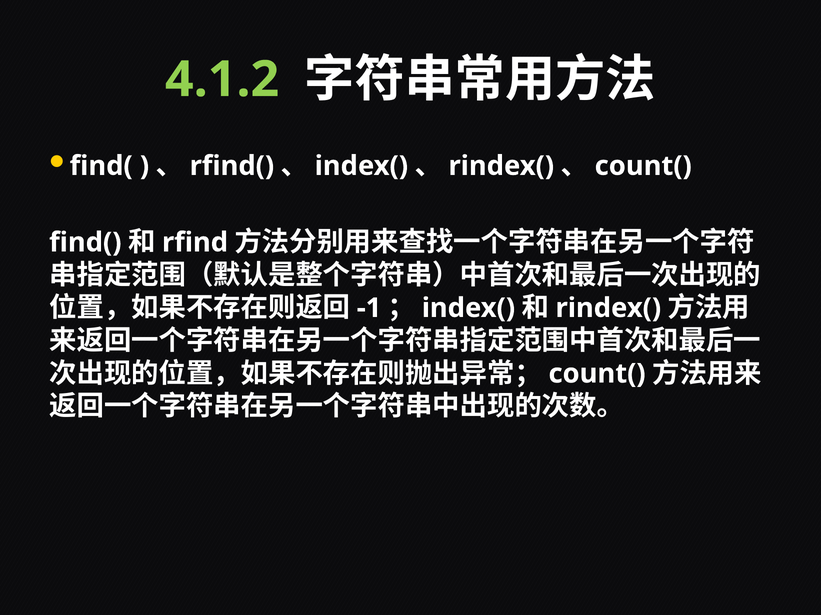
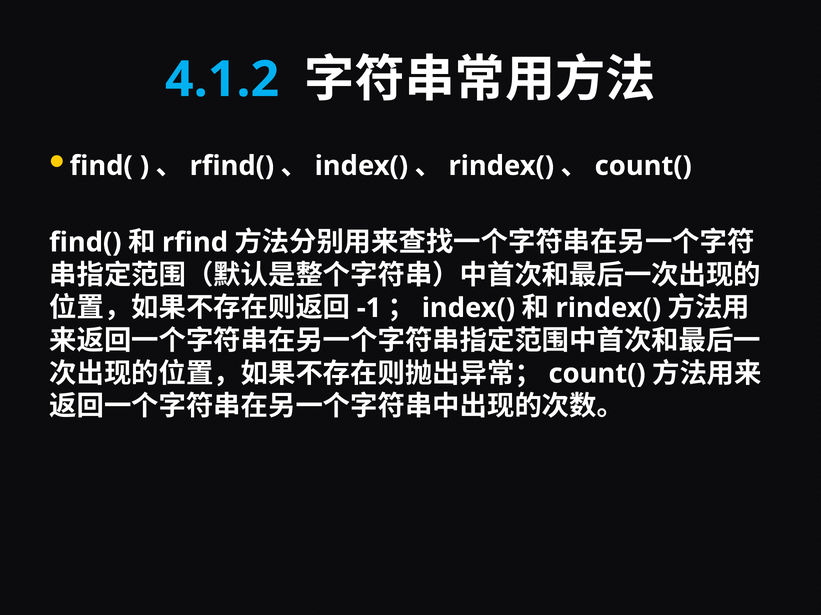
4.1.2 colour: light green -> light blue (222, 80)
